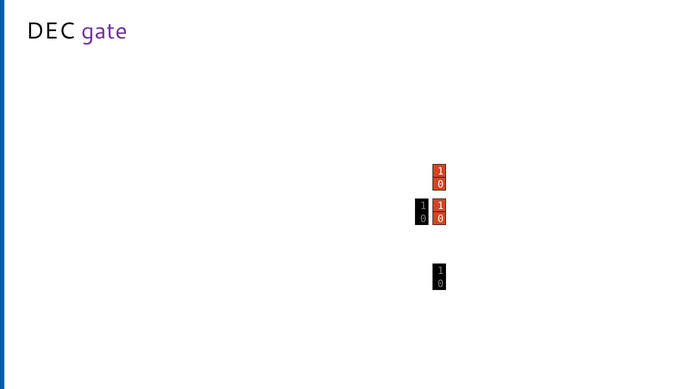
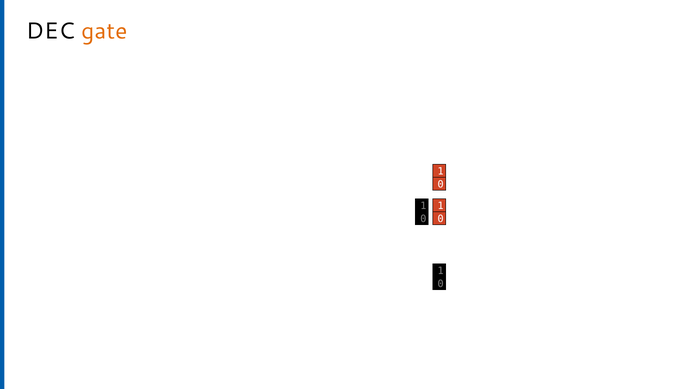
gate colour: purple -> orange (104, 31)
